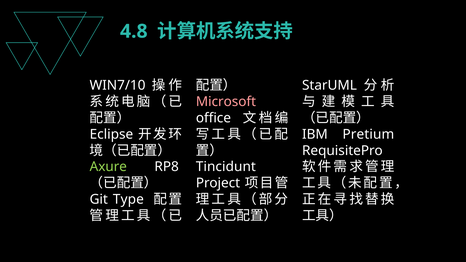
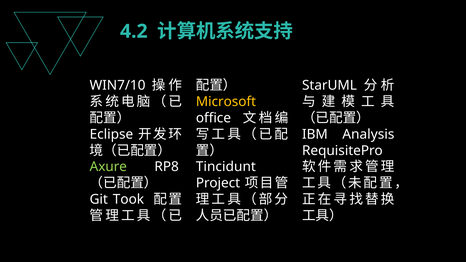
4.8: 4.8 -> 4.2 (134, 31)
Microsoft colour: pink -> yellow (226, 102)
Pretium: Pretium -> Analysis (368, 134)
Type: Type -> Took (128, 200)
